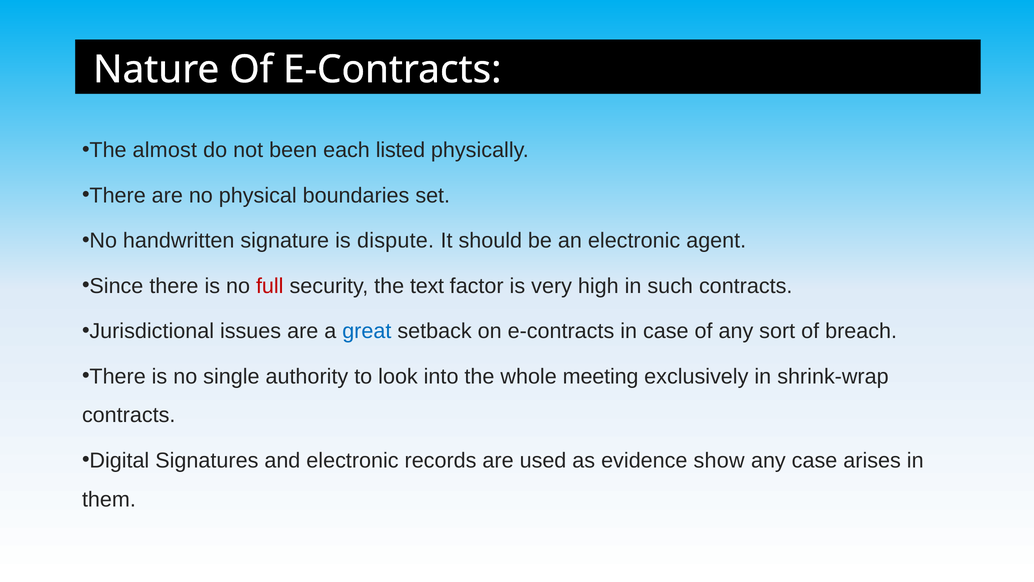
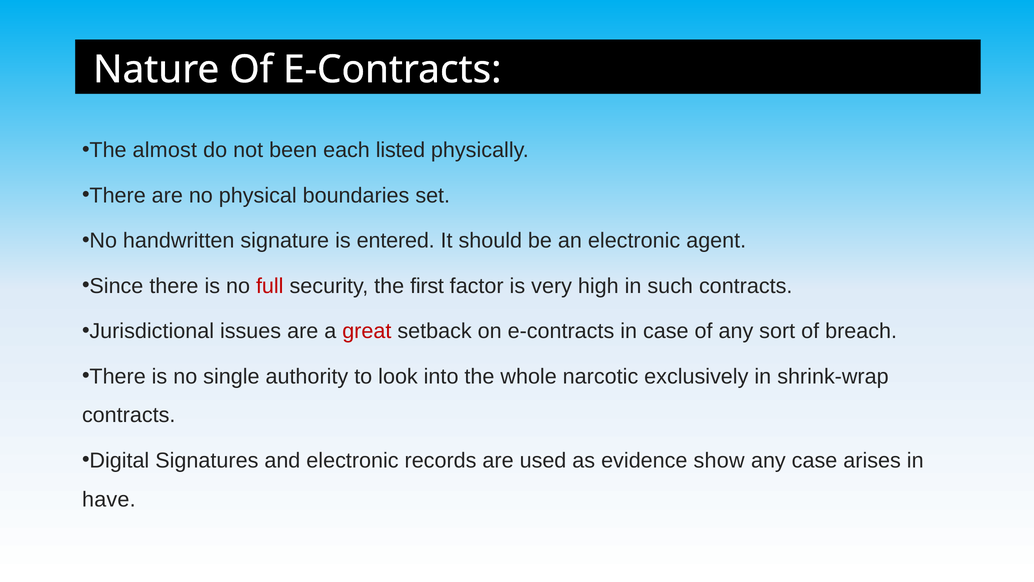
dispute: dispute -> entered (396, 241)
text: text -> first (427, 286)
great colour: blue -> red (367, 331)
meeting: meeting -> narcotic (601, 376)
them: them -> have (109, 499)
